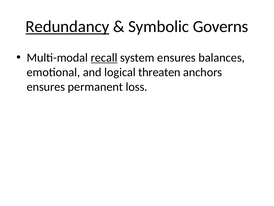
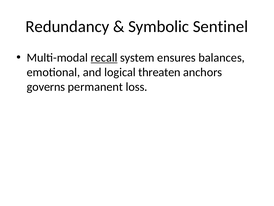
Redundancy underline: present -> none (67, 27)
Governs: Governs -> Sentinel (220, 27)
ensures: ensures -> governs (46, 87)
